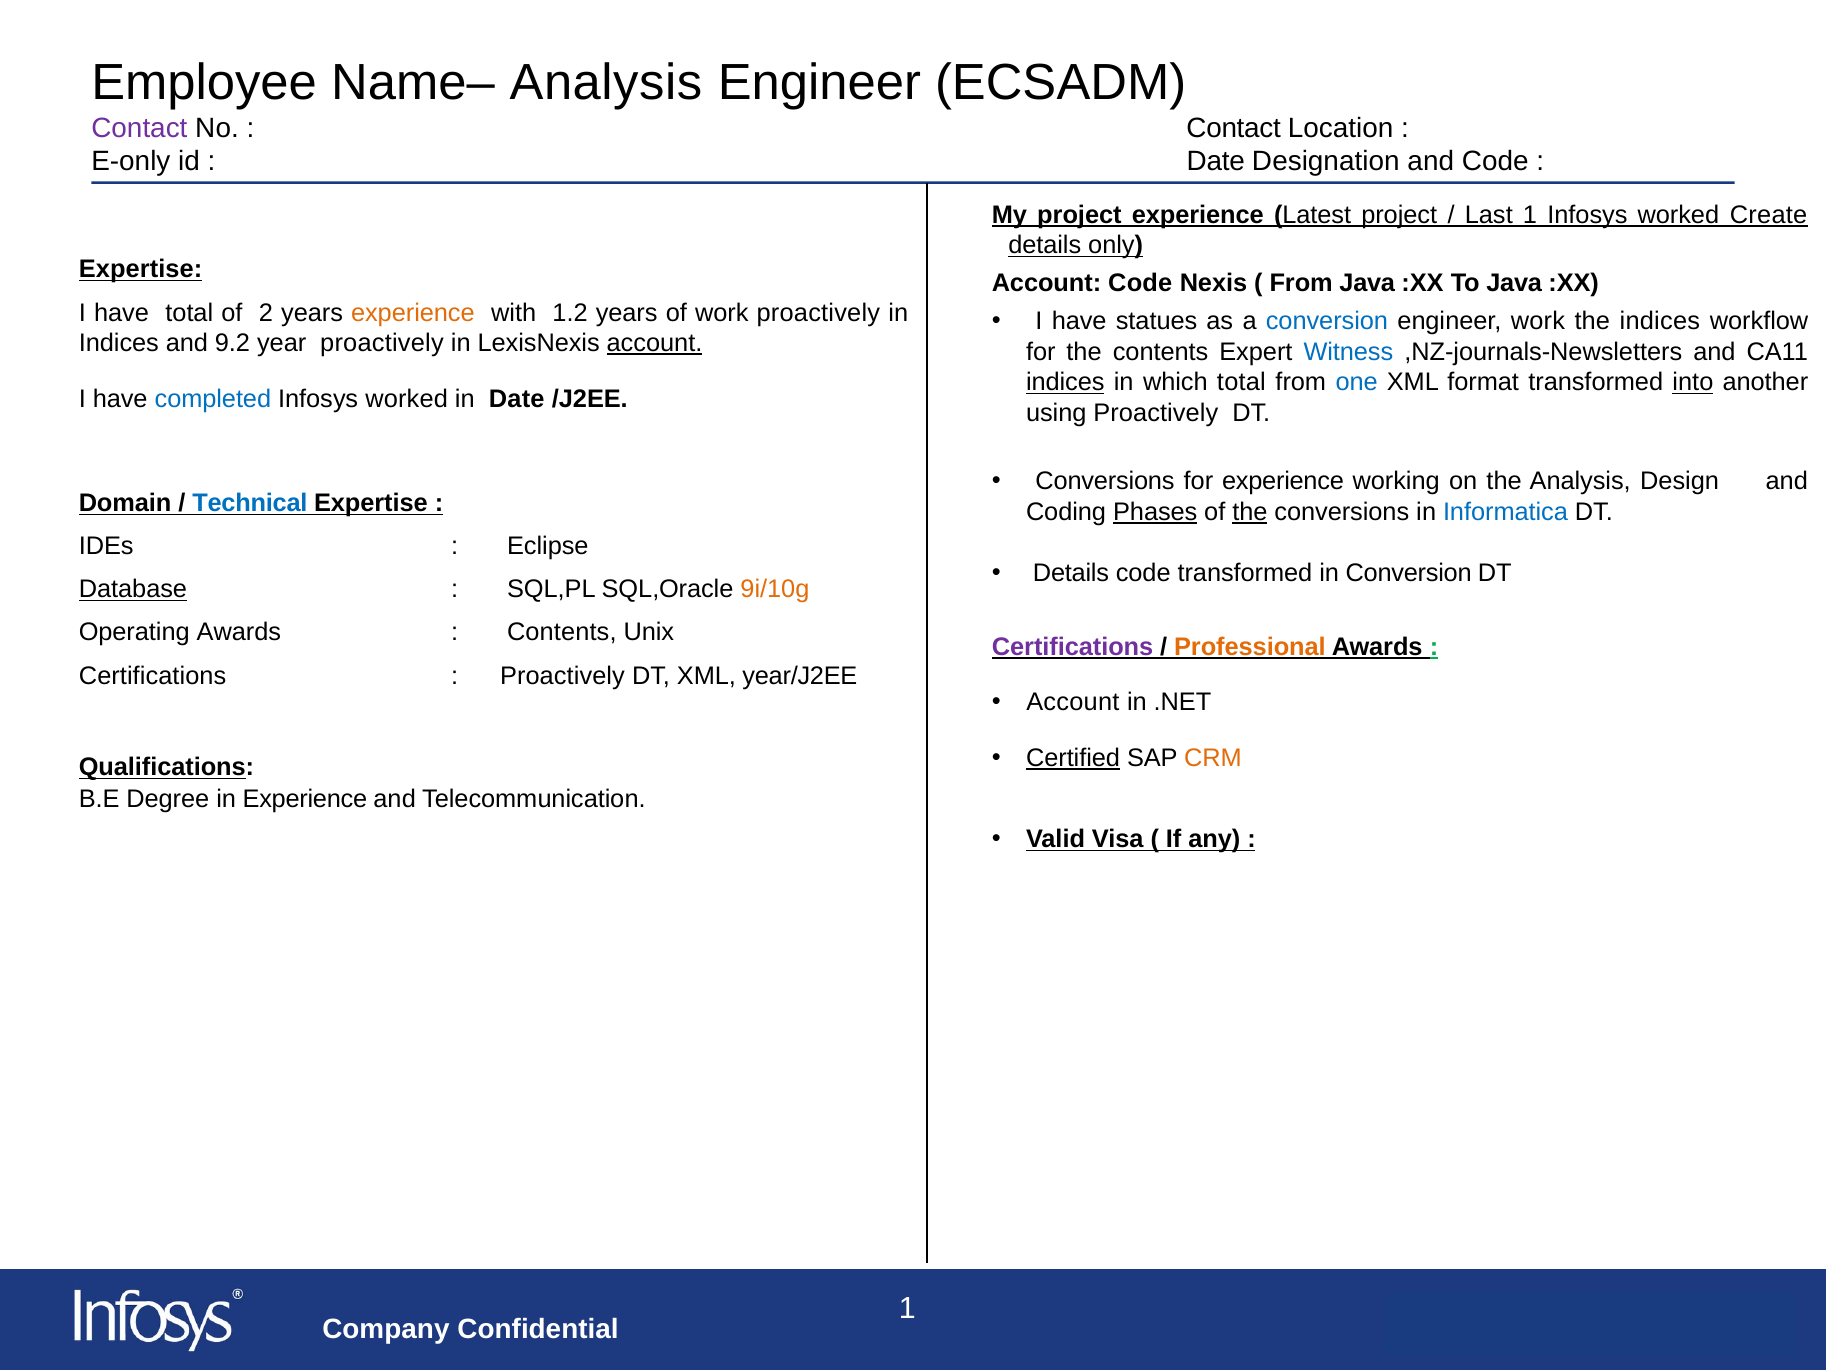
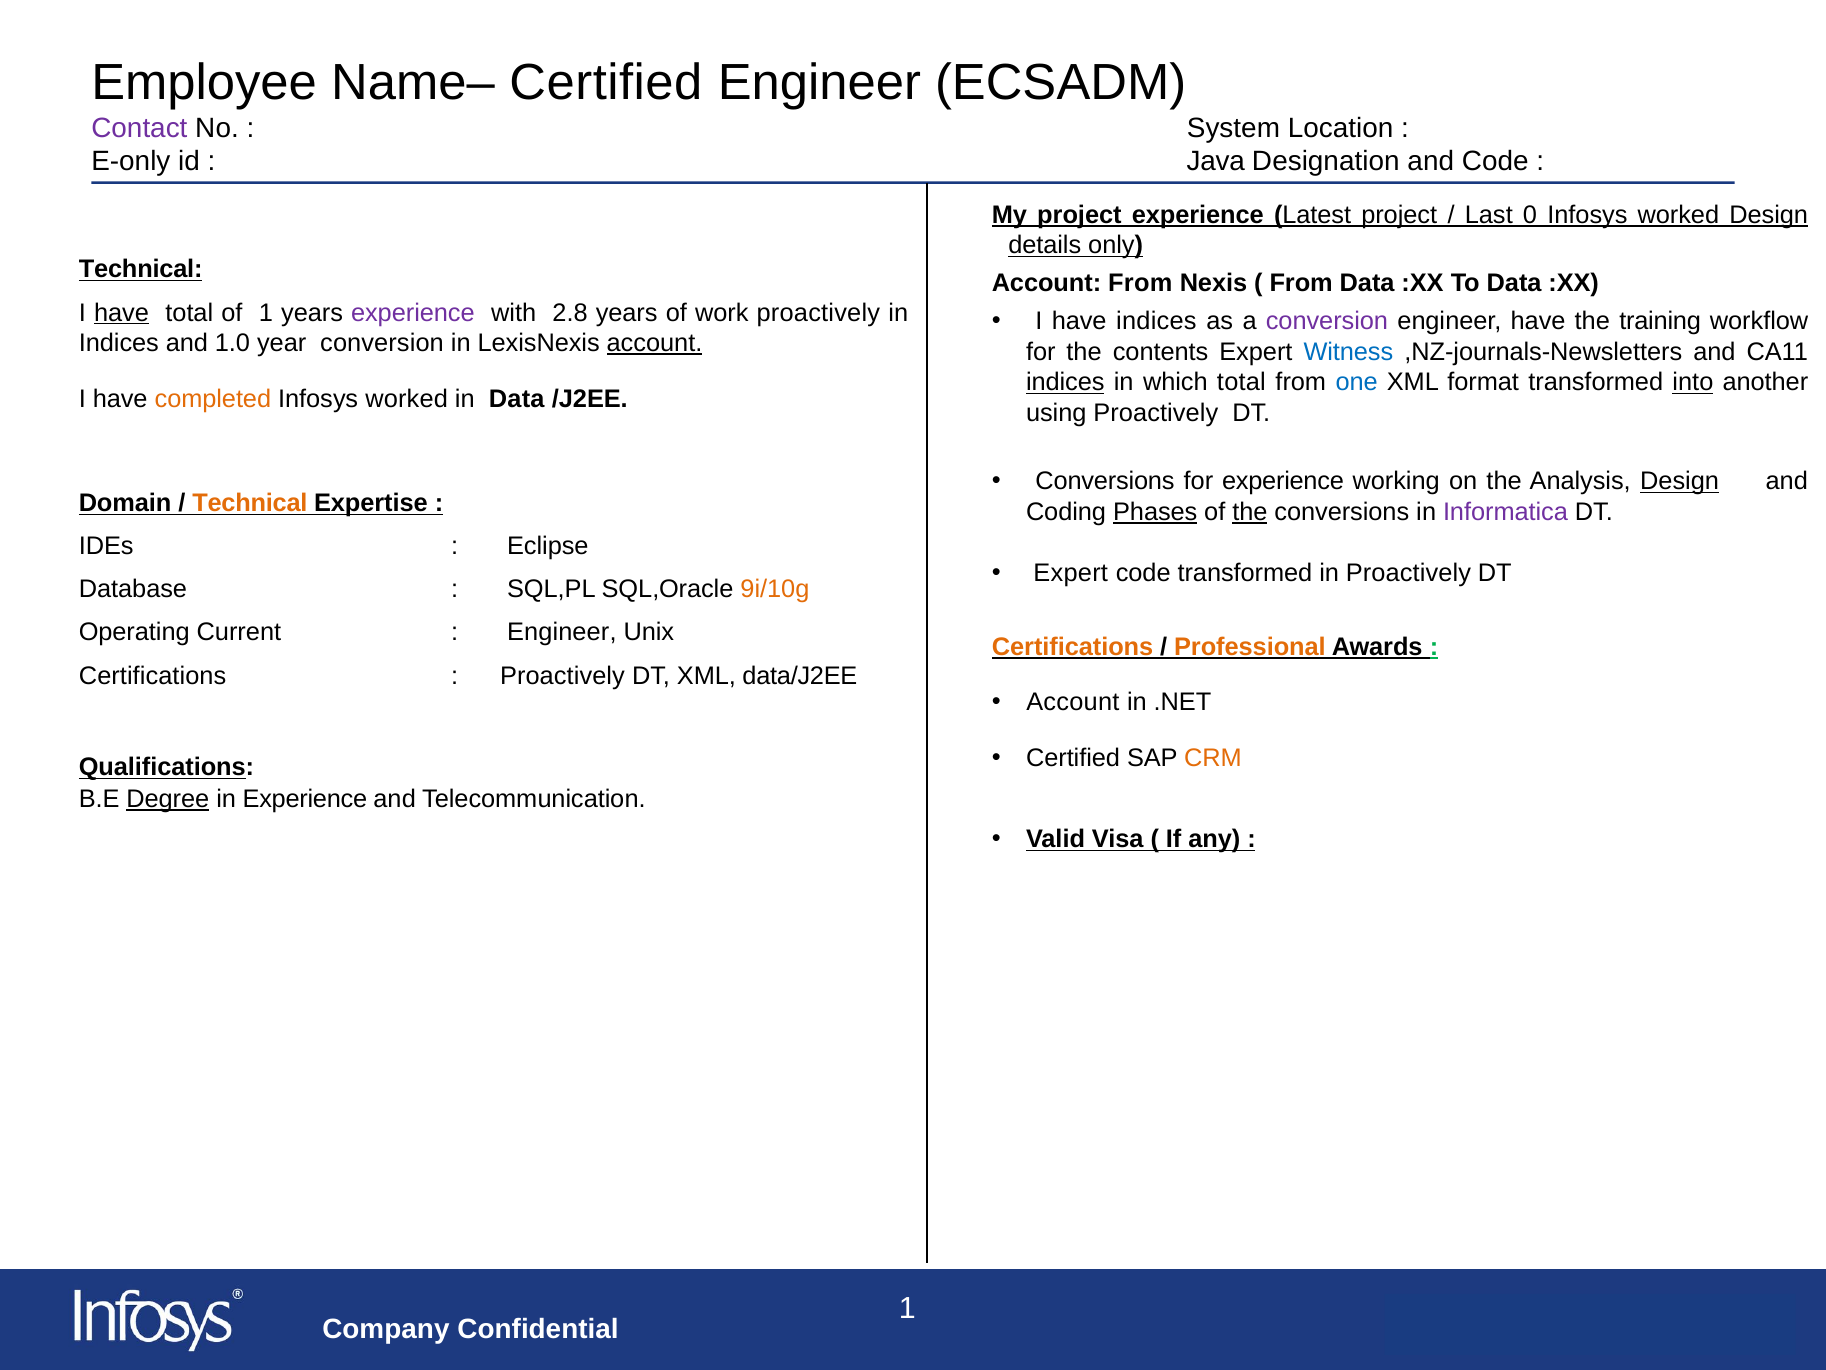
Name– Analysis: Analysis -> Certified (606, 83)
Contact: Contact -> System (1233, 128)
Date: Date -> Java (1216, 162)
Last 1: 1 -> 0 (1530, 215)
worked Create: Create -> Design (1769, 215)
Expertise: Expertise -> Technical (141, 269)
Account Code: Code -> From (1140, 283)
From Java: Java -> Data (1367, 283)
To Java: Java -> Data (1514, 283)
have underline: none -> present (122, 313)
of 2: 2 -> 1 (266, 313)
experience colour: orange -> purple (413, 313)
1.2: 1.2 -> 2.8 (570, 313)
have statues: statues -> indices (1156, 321)
conversion colour: blue -> purple (1327, 321)
engineer work: work -> have (1538, 321)
the indices: indices -> training (1660, 321)
9.2: 9.2 -> 1.0 (233, 343)
year proactively: proactively -> conversion (382, 343)
completed colour: blue -> orange (213, 399)
in Date: Date -> Data (517, 399)
Design underline: none -> present (1680, 481)
Technical colour: blue -> orange (250, 503)
Informatica colour: blue -> purple (1505, 512)
Details: Details -> Expert (1071, 573)
in Conversion: Conversion -> Proactively (1408, 573)
Database underline: present -> none (133, 589)
Operating Awards: Awards -> Current (239, 632)
Contents: Contents -> Engineer (562, 632)
Certifications colour: purple -> orange (1073, 646)
year/J2EE: year/J2EE -> data/J2EE (800, 676)
Certified underline: present -> none (1073, 758)
Degree underline: none -> present (168, 799)
